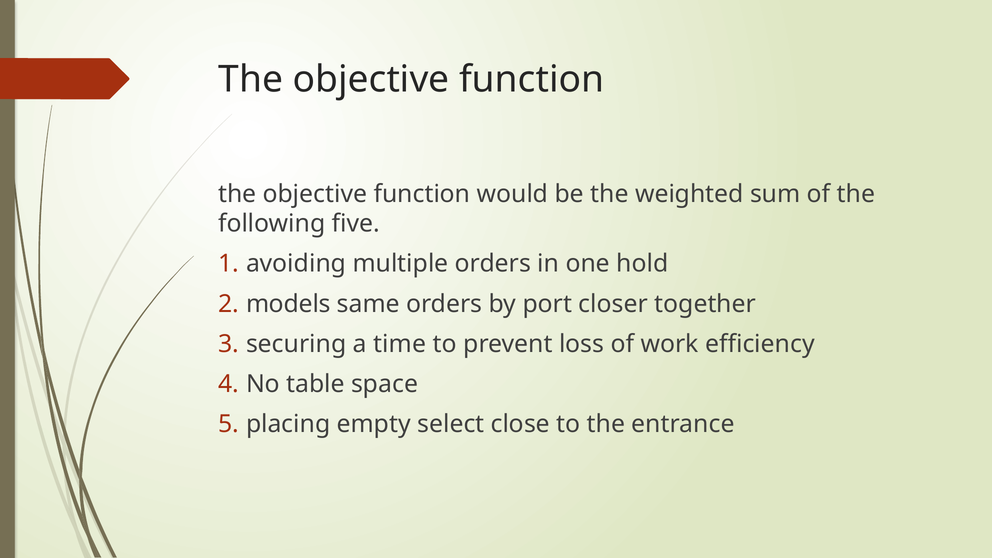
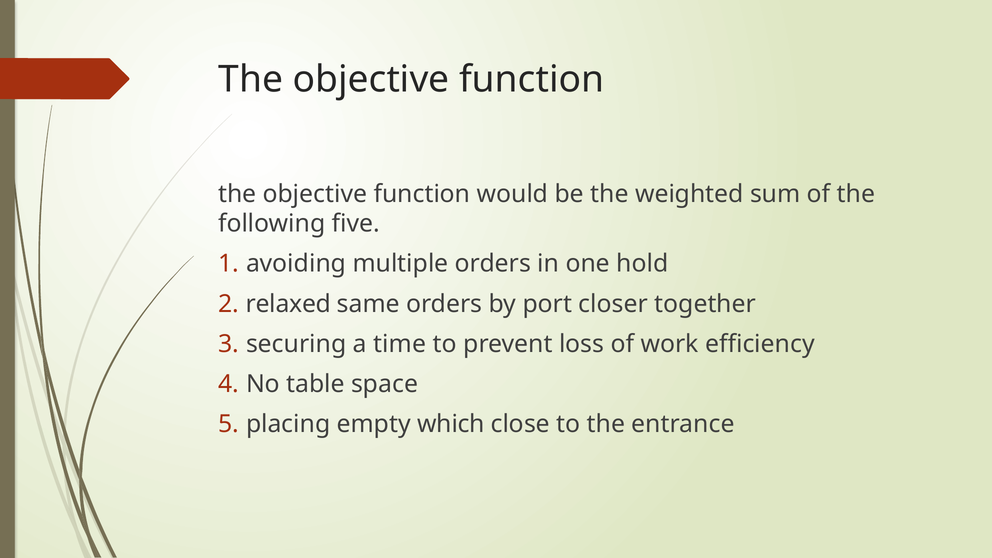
models: models -> relaxed (288, 304)
select: select -> which (451, 424)
